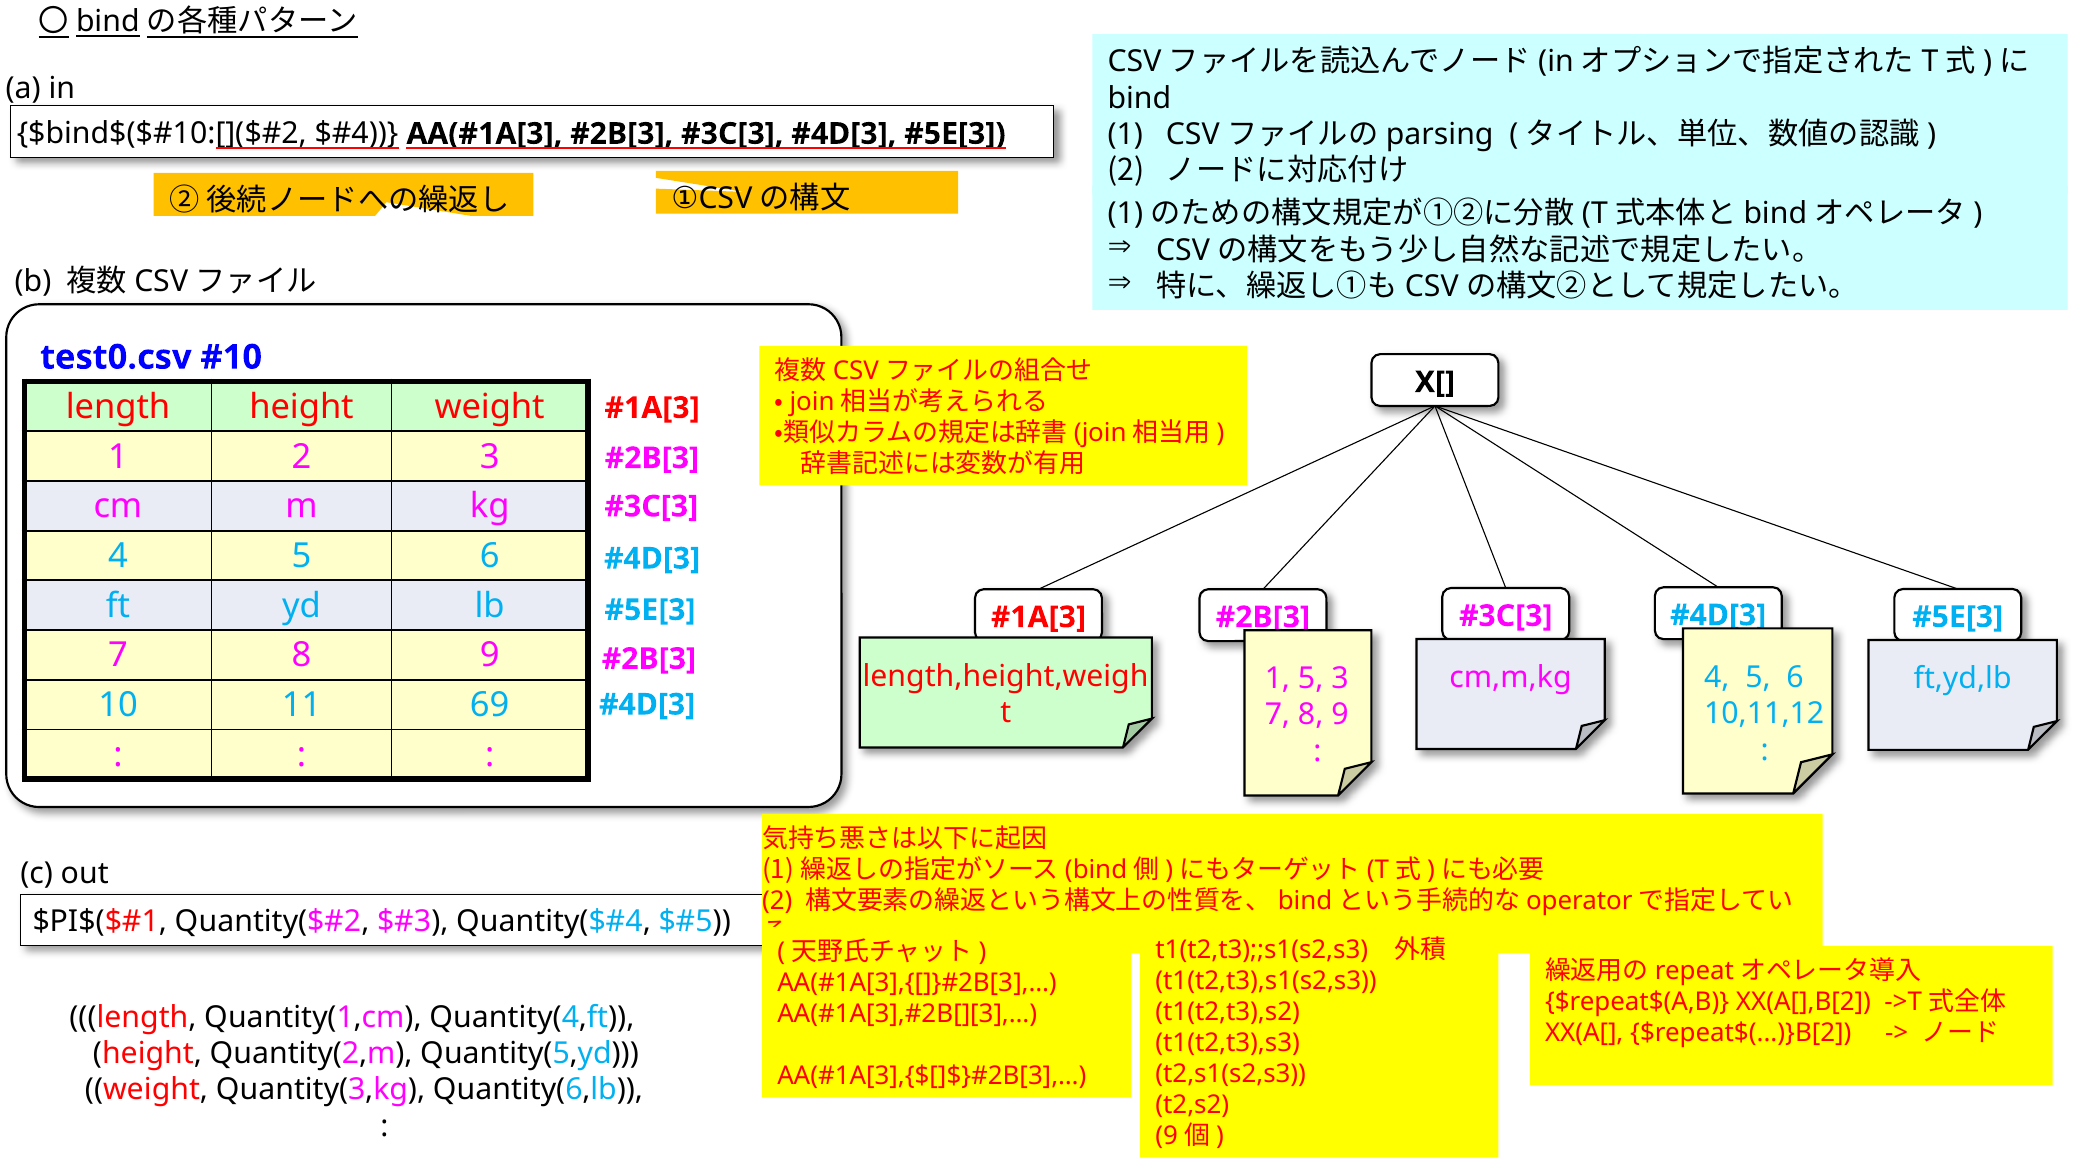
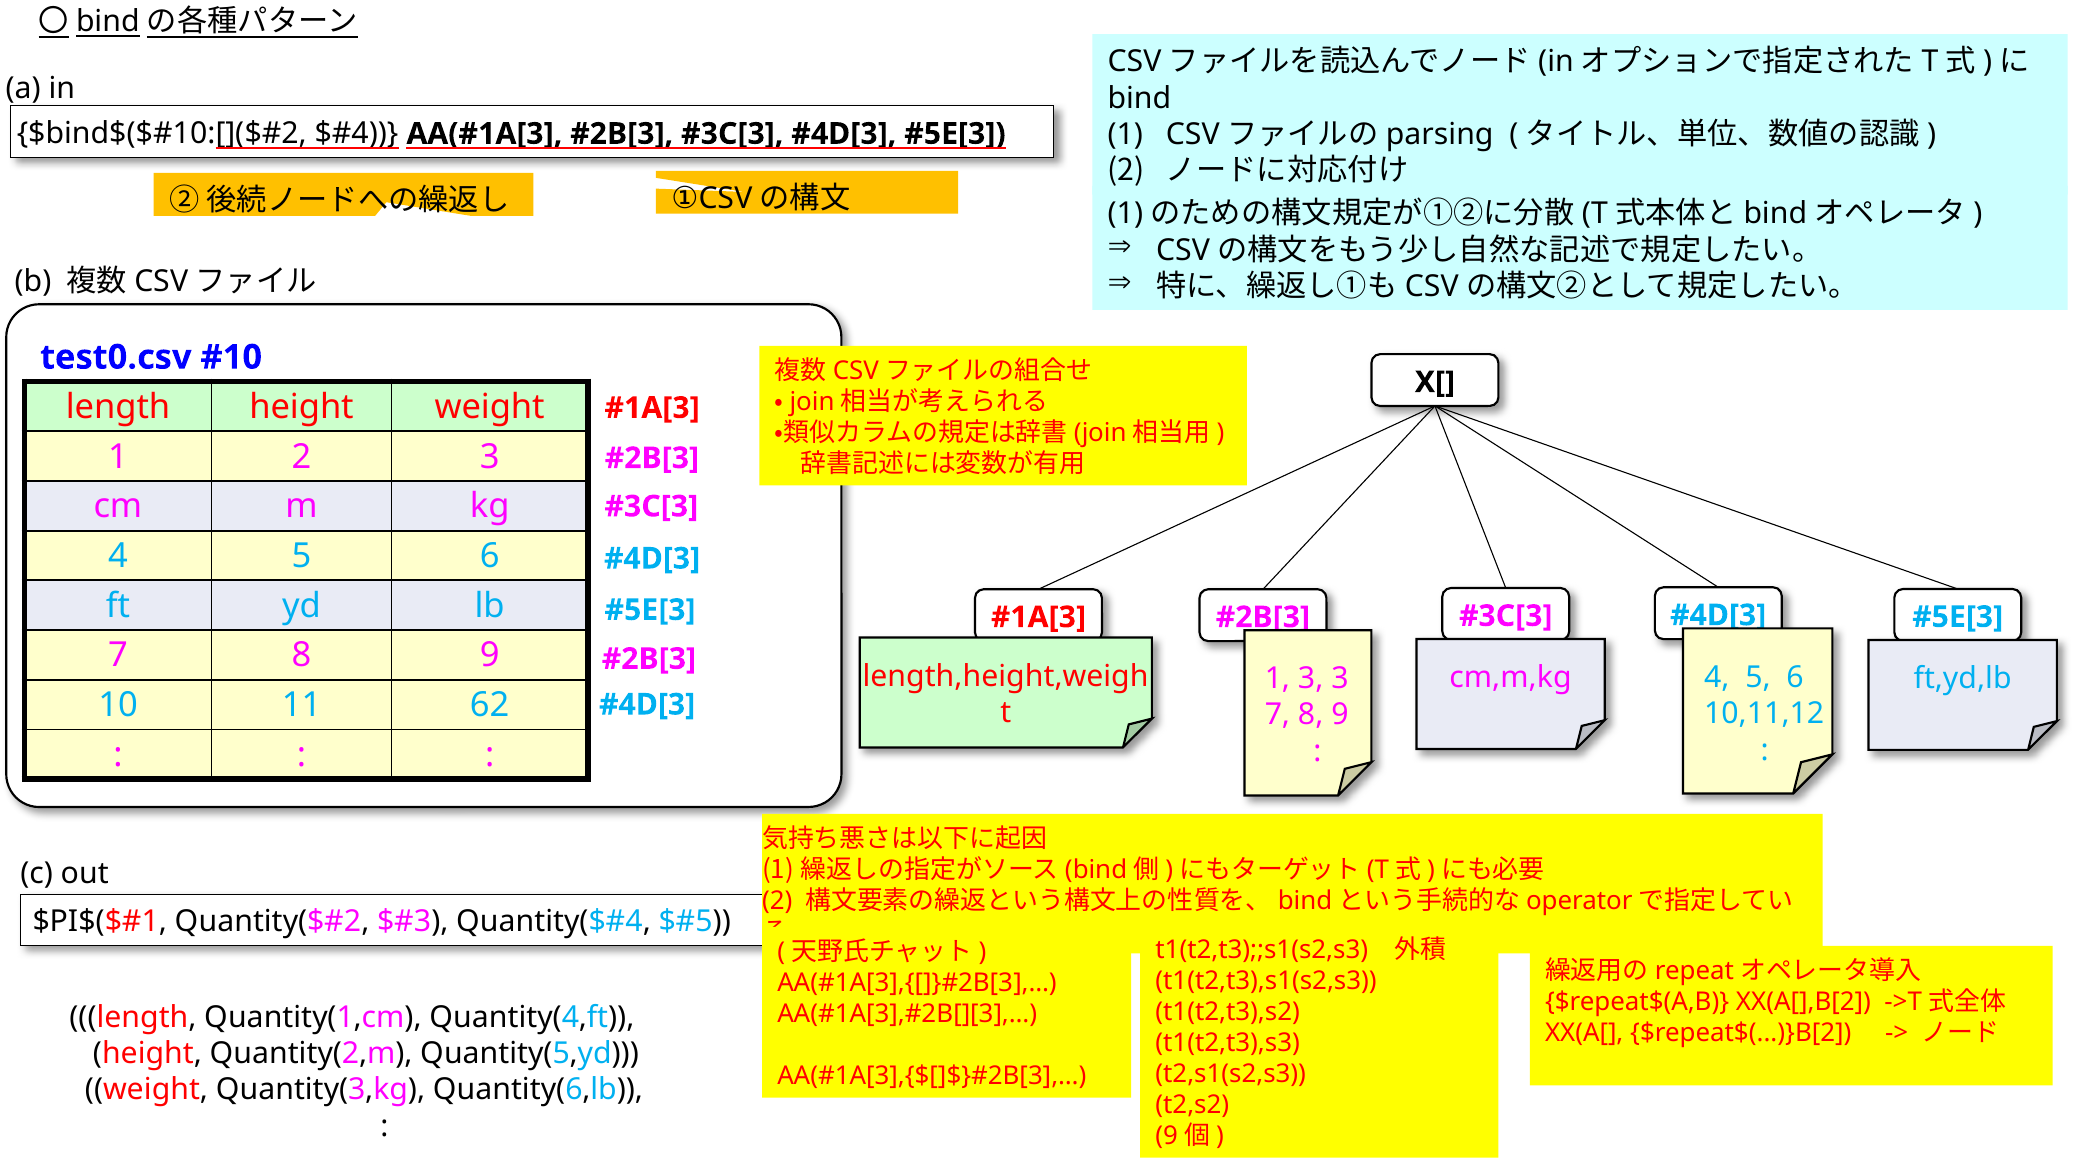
1 5: 5 -> 3 (1311, 679)
69: 69 -> 62 (490, 705)
